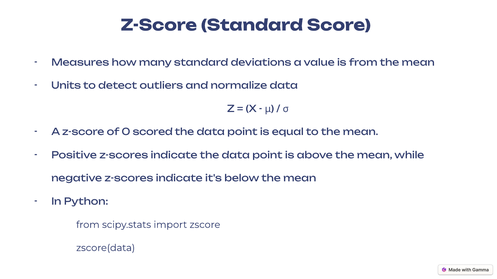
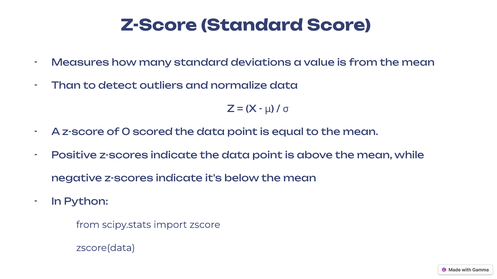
Units: Units -> Than (66, 86)
